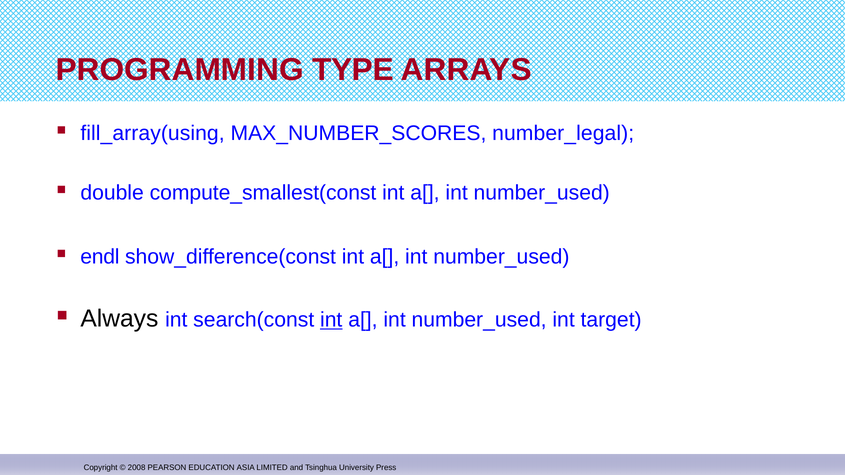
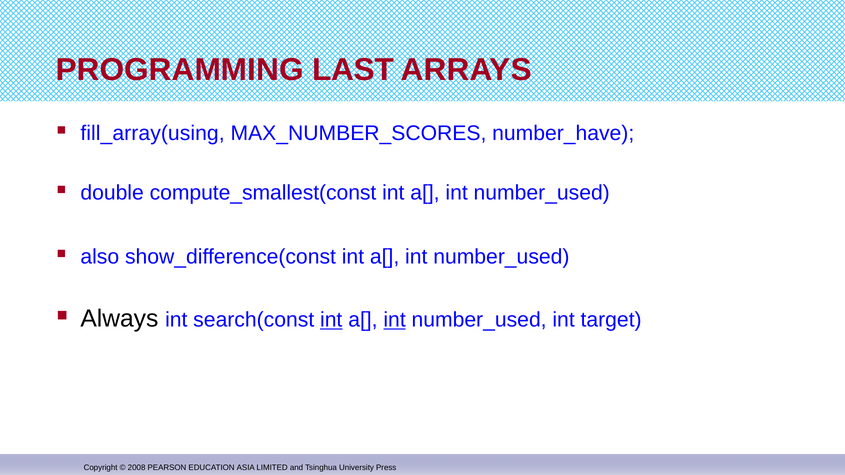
TYPE: TYPE -> LAST (353, 70)
number_legal: number_legal -> number_have (563, 134)
endl: endl -> also (100, 257)
int underline: none -> present (395, 320)
